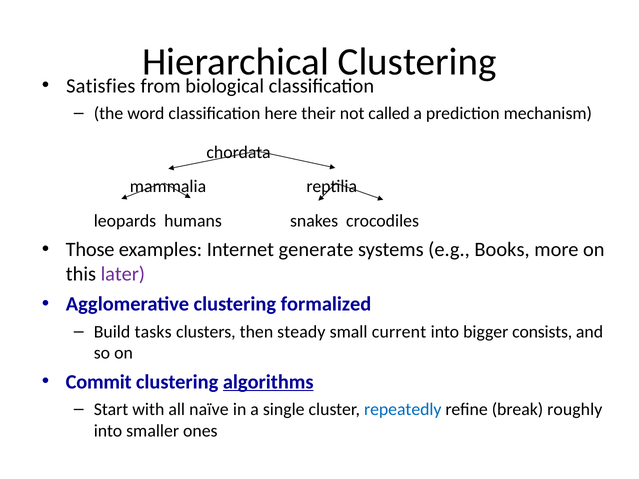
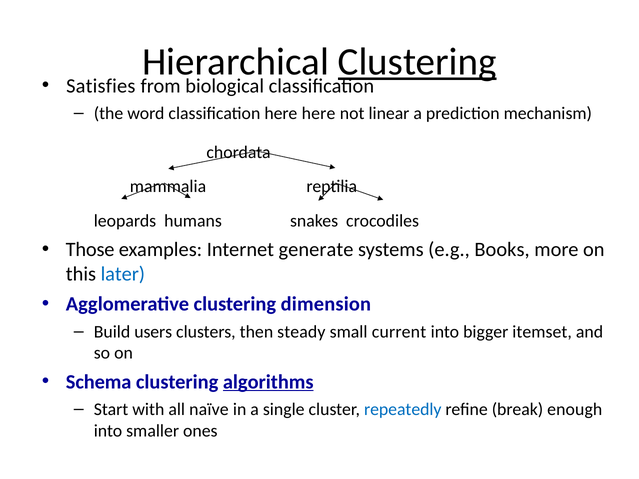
Clustering underline: none -> present (417, 62)
here their: their -> here (318, 114)
called: called -> linear (389, 114)
later colour: purple -> blue (123, 274)
formalized: formalized -> dimension (326, 304)
tasks: tasks -> users (153, 332)
consists: consists -> itemset (542, 332)
Commit: Commit -> Schema (99, 382)
roughly: roughly -> enough (575, 410)
